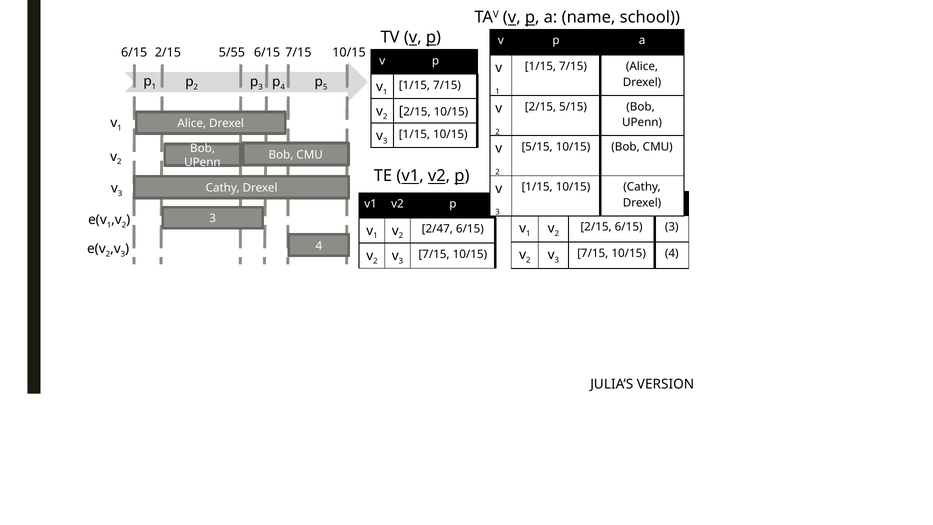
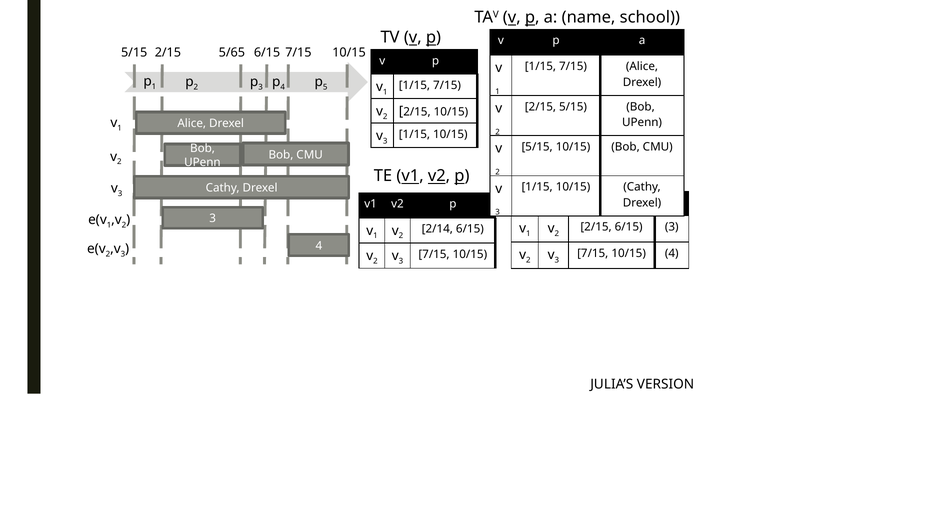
6/15: 6/15 -> 5/15 (134, 53)
5/55: 5/55 -> 5/65 (232, 53)
2/47: 2/47 -> 2/14 (437, 229)
